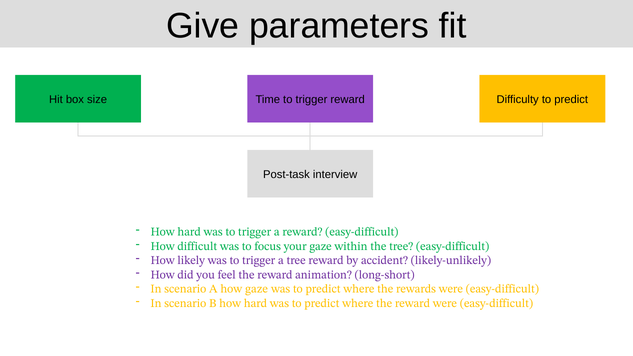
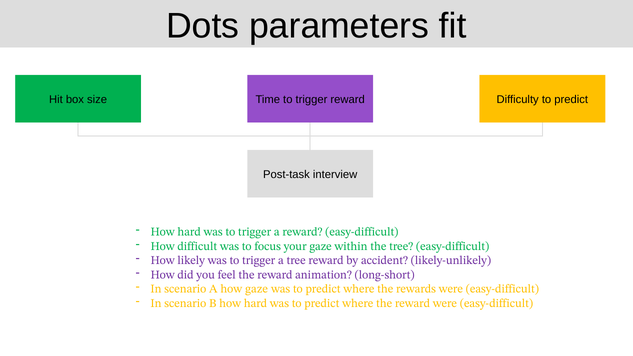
Give: Give -> Dots (203, 26)
